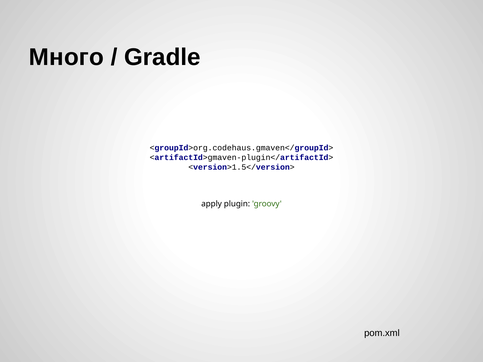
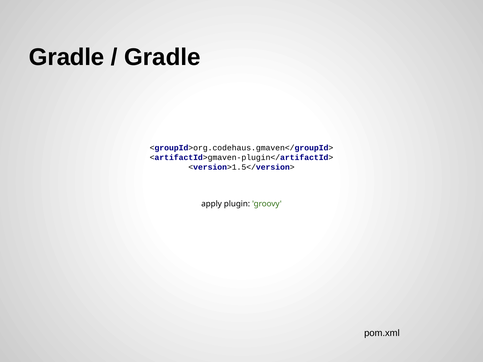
Много: Много -> Gradle (67, 57)
